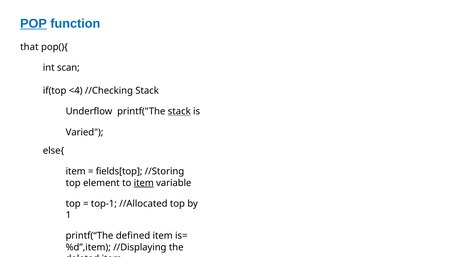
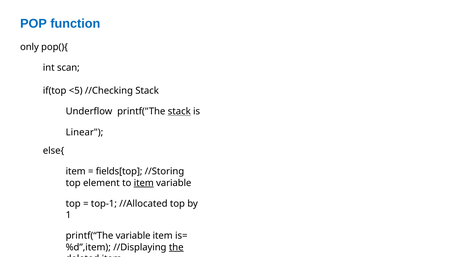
POP underline: present -> none (33, 24)
that: that -> only (29, 47)
<4: <4 -> <5 (76, 90)
Varied: Varied -> Linear (84, 132)
printf(“The defined: defined -> variable (133, 235)
the underline: none -> present (176, 247)
